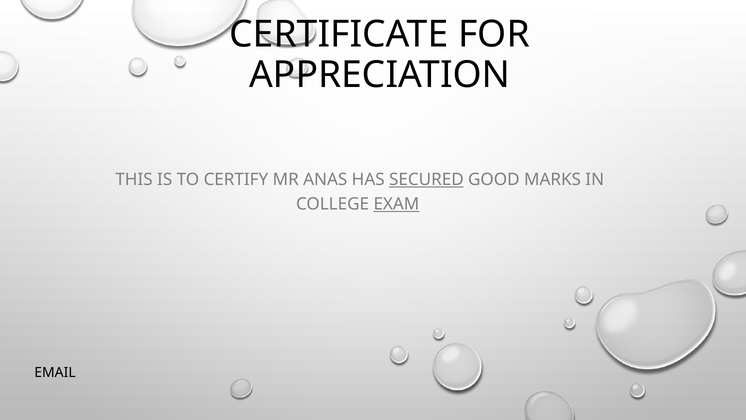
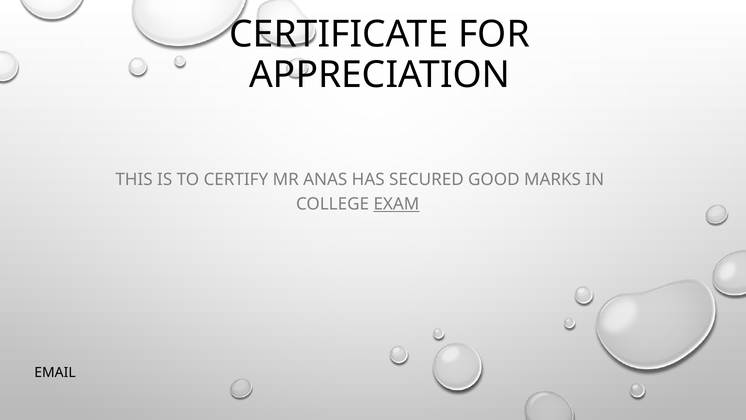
SECURED underline: present -> none (426, 180)
